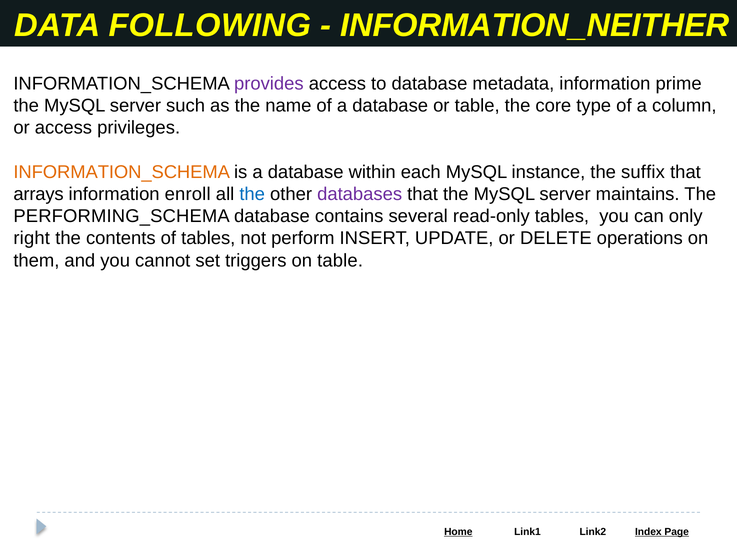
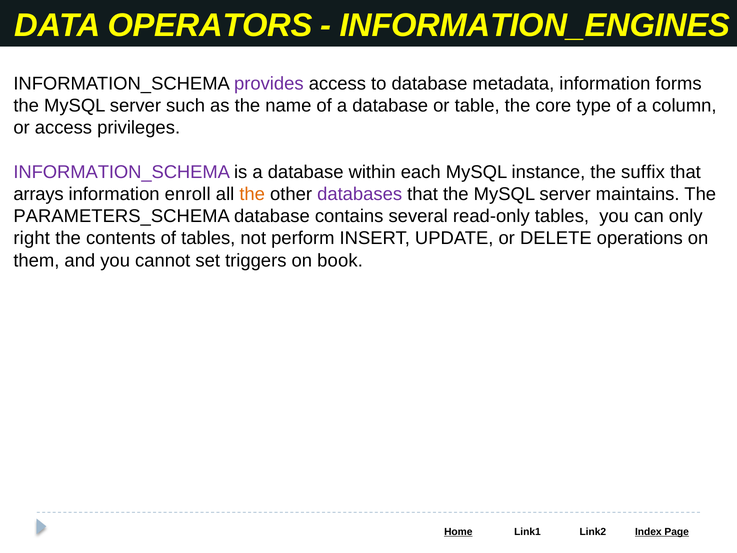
FOLLOWING: FOLLOWING -> OPERATORS (210, 26)
INFORMATION_NEITHER: INFORMATION_NEITHER -> INFORMATION_ENGINES (535, 26)
prime: prime -> forms (679, 83)
INFORMATION_SCHEMA colour: orange -> purple (122, 172)
the colour: blue -> orange (252, 194)
PERFORMING_SCHEMA: PERFORMING_SCHEMA -> PARAMETERS_SCHEMA (122, 216)
on table: table -> book (340, 260)
